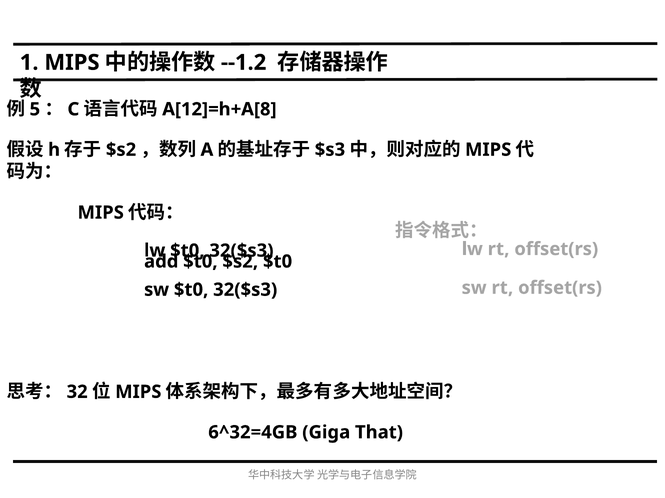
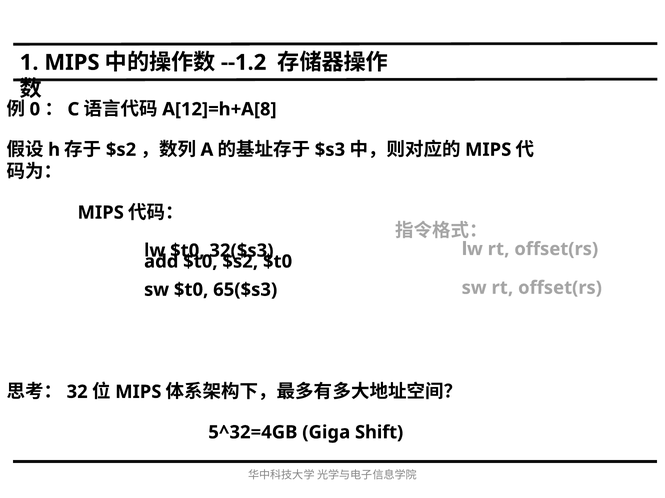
5: 5 -> 0 (35, 109)
sw $t0 32($s3: 32($s3 -> 65($s3 (245, 290)
6^32=4GB: 6^32=4GB -> 5^32=4GB (253, 433)
That: That -> Shift (379, 433)
